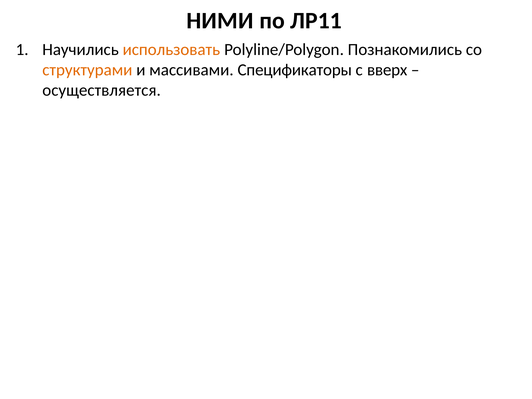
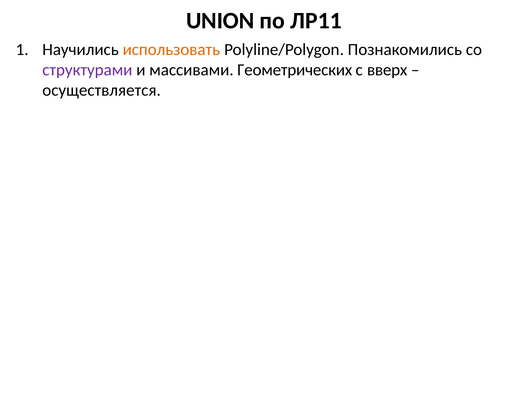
НИМИ: НИМИ -> UNION (220, 21)
структурами colour: orange -> purple (87, 70)
Спецификаторы: Спецификаторы -> Геометрических (295, 70)
